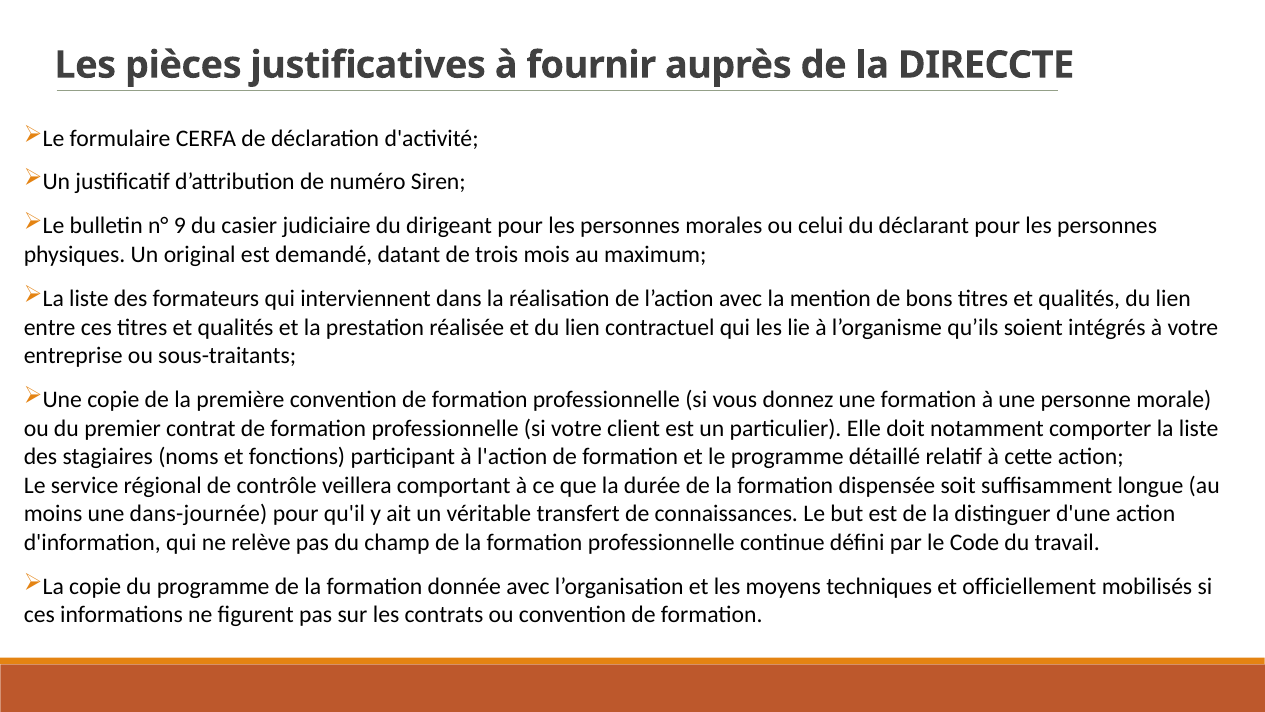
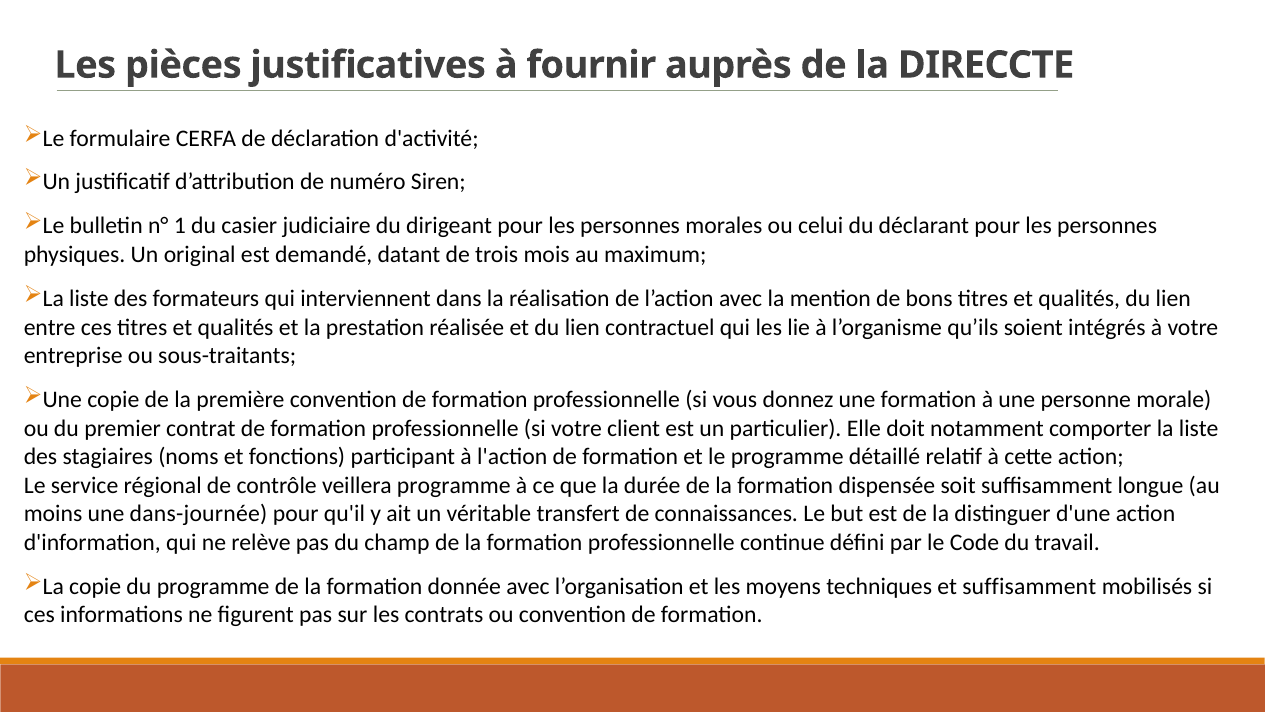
9: 9 -> 1 (180, 226)
veillera comportant: comportant -> programme (454, 485)
et officiellement: officiellement -> suffisamment (1029, 586)
